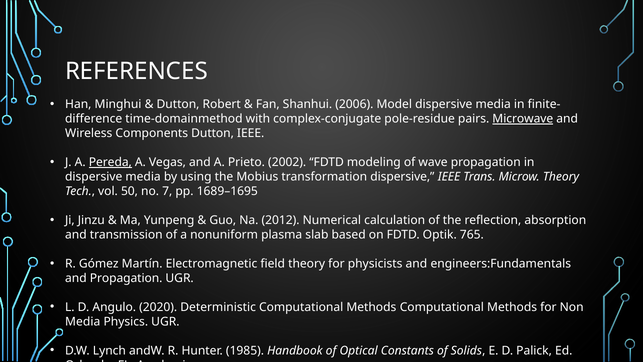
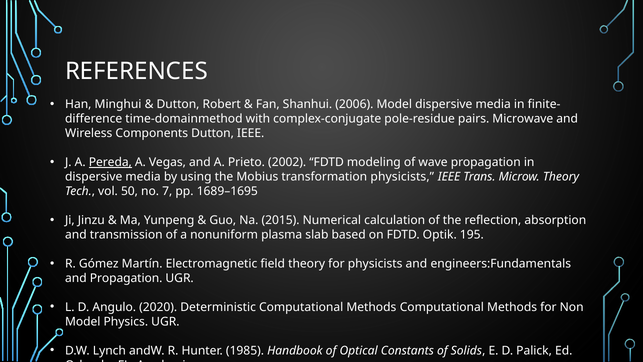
Microwave underline: present -> none (523, 119)
transformation dispersive: dispersive -> physicists (402, 177)
2012: 2012 -> 2015 (281, 220)
765: 765 -> 195 (472, 235)
Media: Media -> Model (83, 321)
